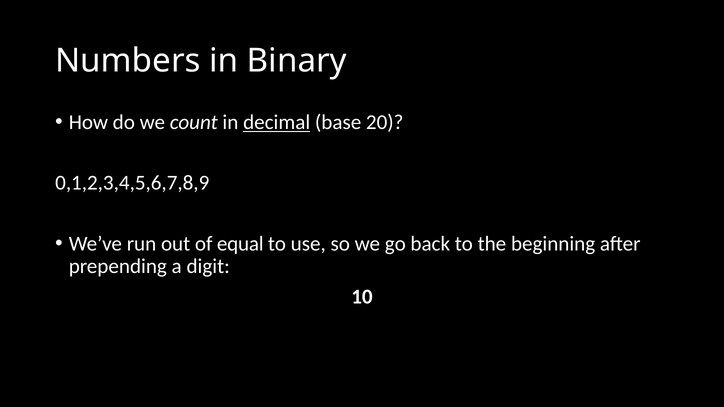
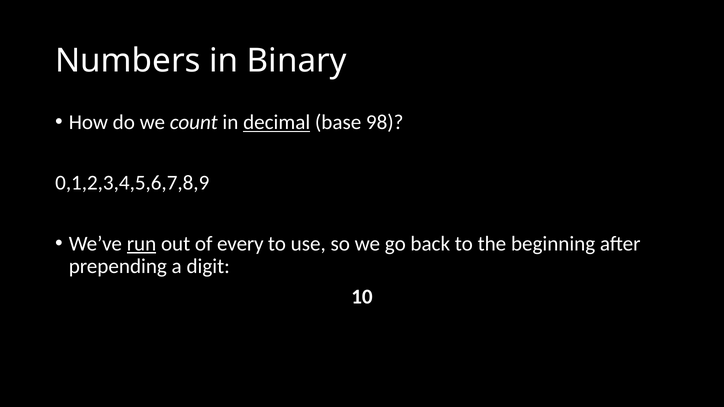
20: 20 -> 98 (385, 122)
run underline: none -> present (142, 244)
equal: equal -> every (240, 244)
